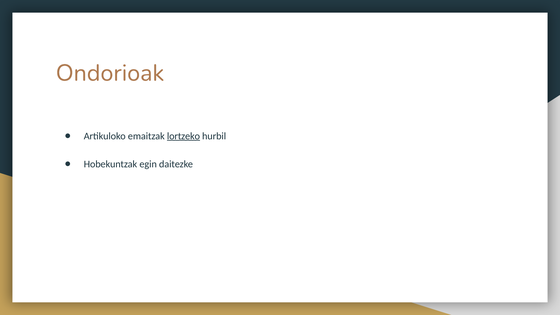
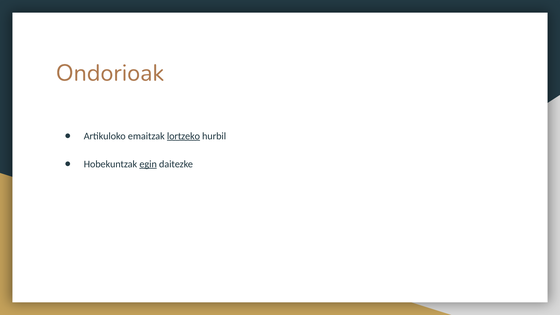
egin underline: none -> present (148, 164)
